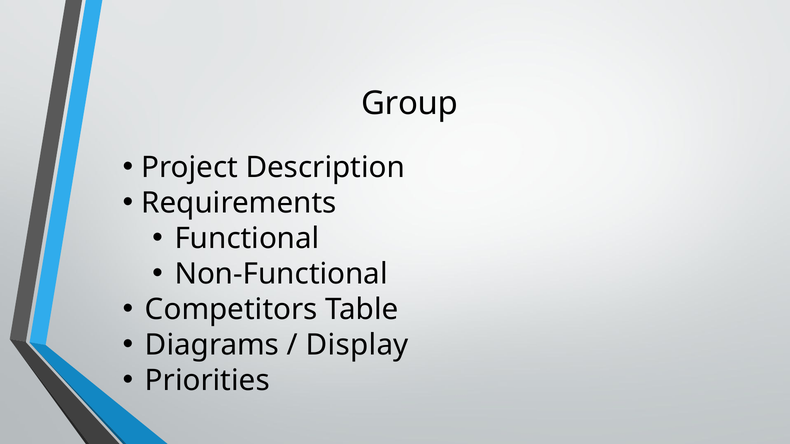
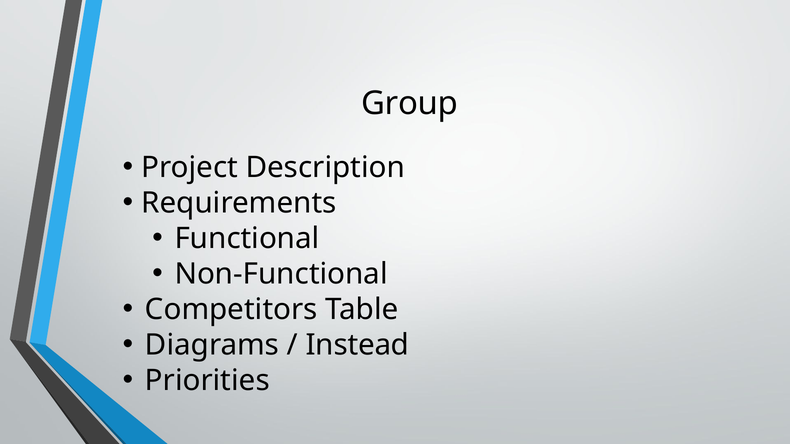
Display: Display -> Instead (357, 345)
